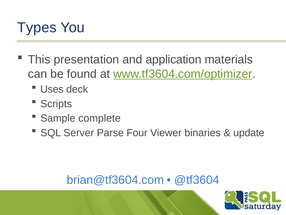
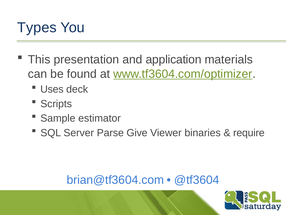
complete: complete -> estimator (100, 118)
Four: Four -> Give (137, 133)
update: update -> require (249, 133)
